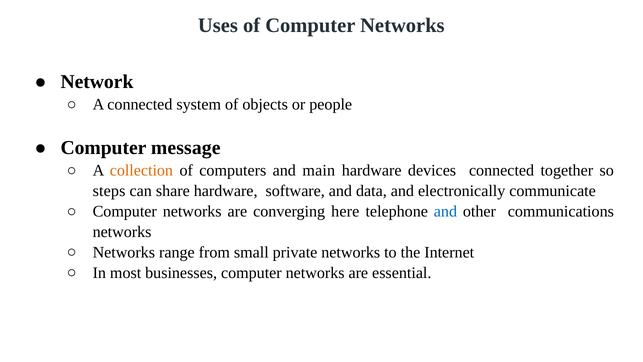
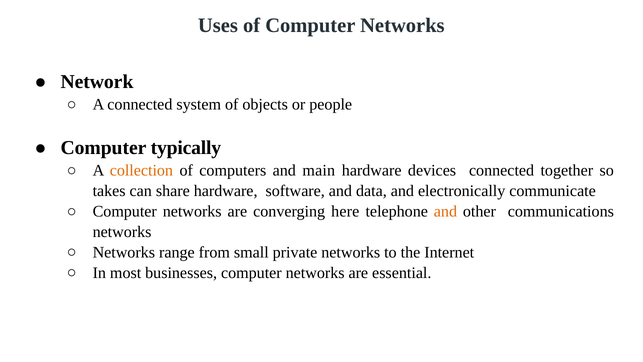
message: message -> typically (186, 148)
steps: steps -> takes (109, 191)
and colour: blue -> orange (445, 211)
